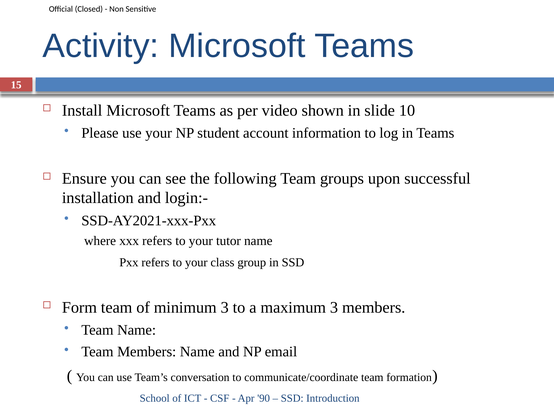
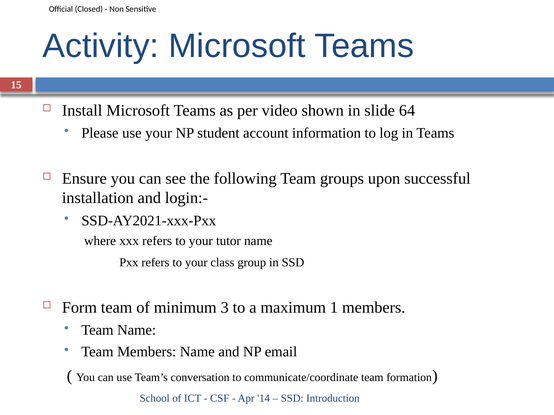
10: 10 -> 64 (407, 111)
maximum 3: 3 -> 1 (334, 308)
90: 90 -> 14 (264, 399)
